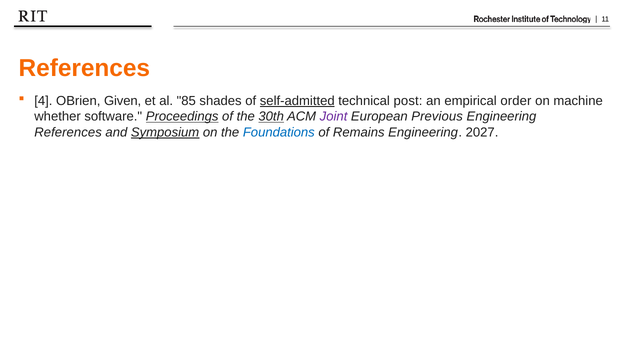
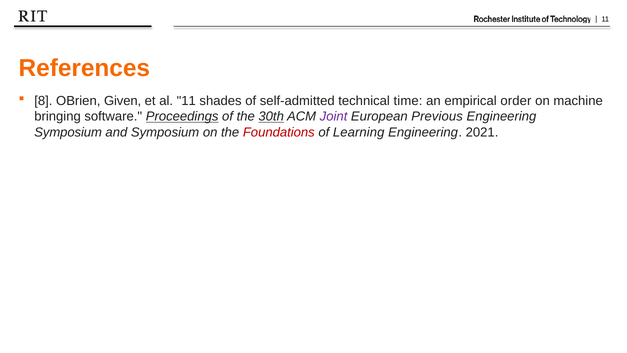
4: 4 -> 8 (43, 101)
al 85: 85 -> 11 (186, 101)
self-admitted underline: present -> none (297, 101)
post: post -> time (408, 101)
whether: whether -> bringing (58, 116)
References: References -> Symposium (68, 132)
Symposium underline: present -> none (165, 132)
Foundations colour: blue -> red (279, 132)
Remains: Remains -> Learning (359, 132)
2027: 2027 -> 2021 (482, 132)
